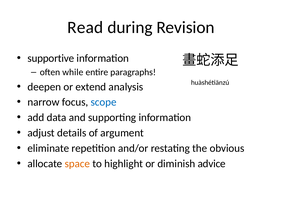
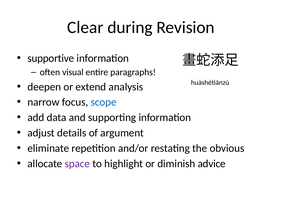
Read: Read -> Clear (85, 27)
while: while -> visual (73, 72)
space colour: orange -> purple (77, 163)
